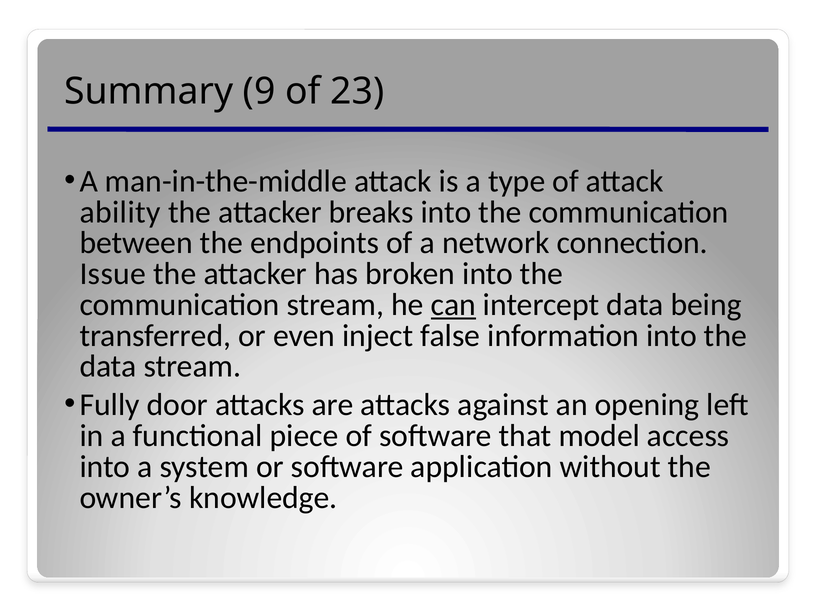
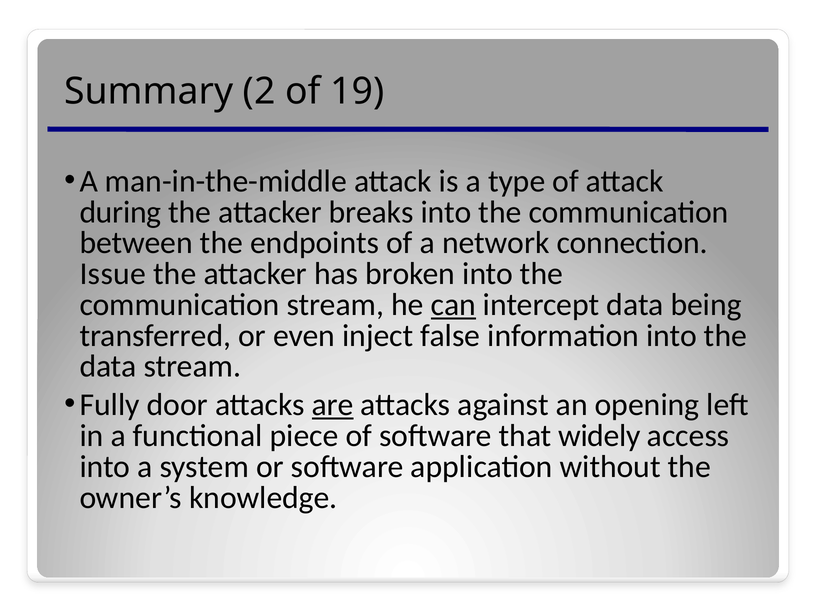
9: 9 -> 2 (259, 91)
23: 23 -> 19 (357, 91)
ability: ability -> during (120, 212)
are underline: none -> present (333, 405)
model: model -> widely (599, 436)
